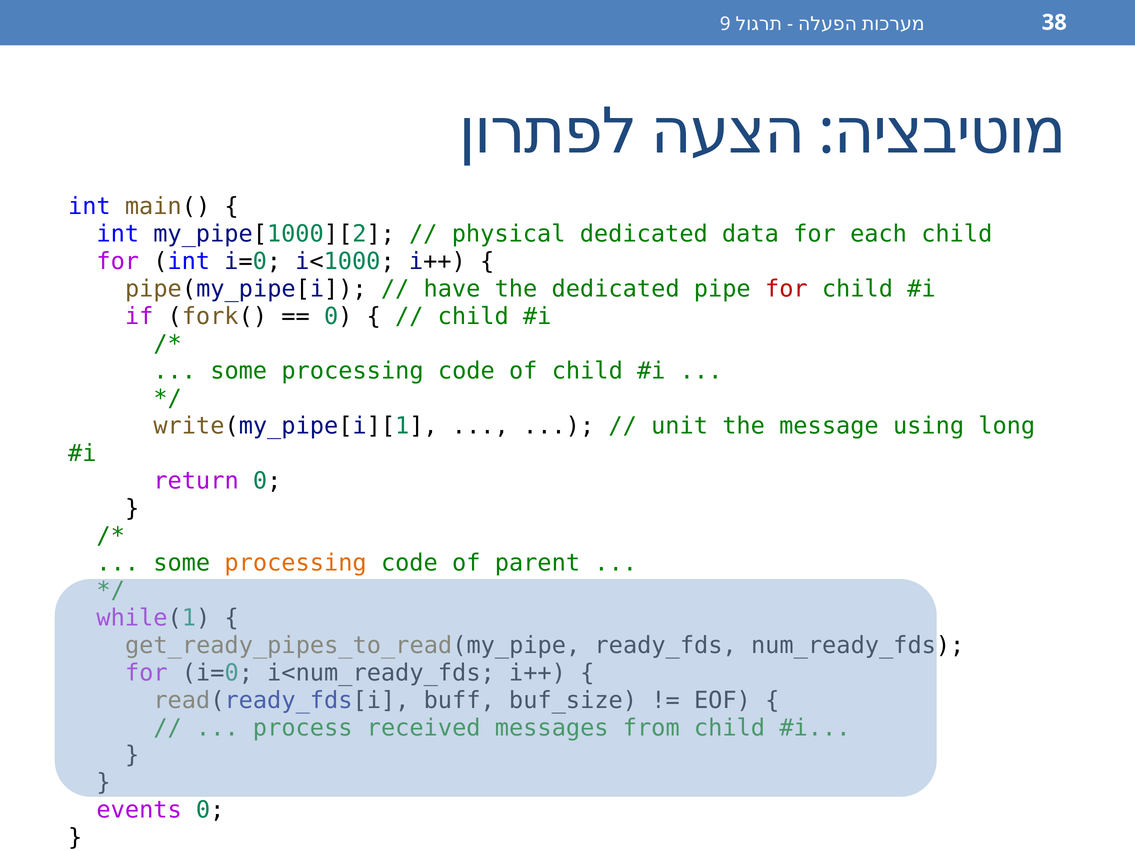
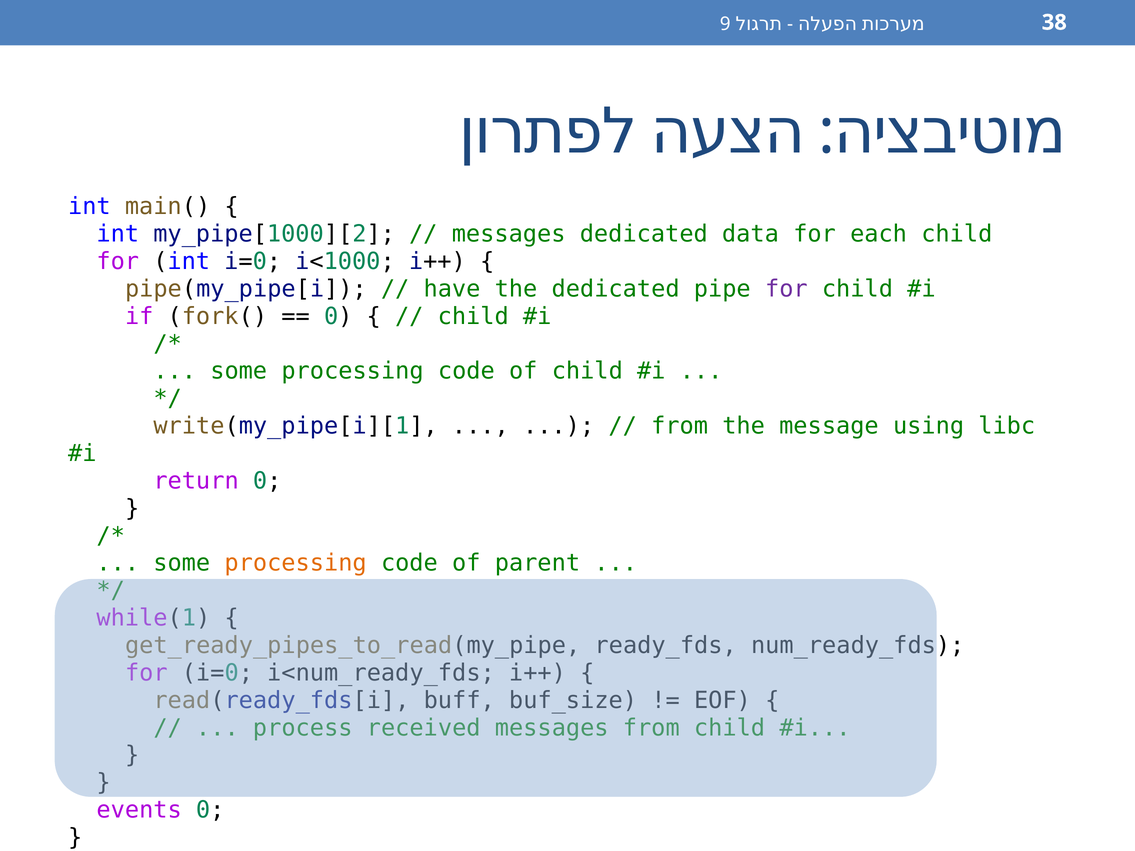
physical: physical -> messages (509, 234)
for colour: red -> purple (786, 289)
unit: unit -> from (680, 426)
long: long -> libc (1007, 426)
